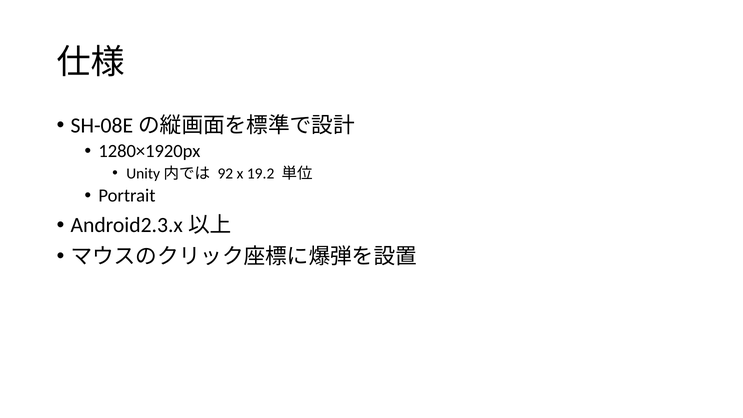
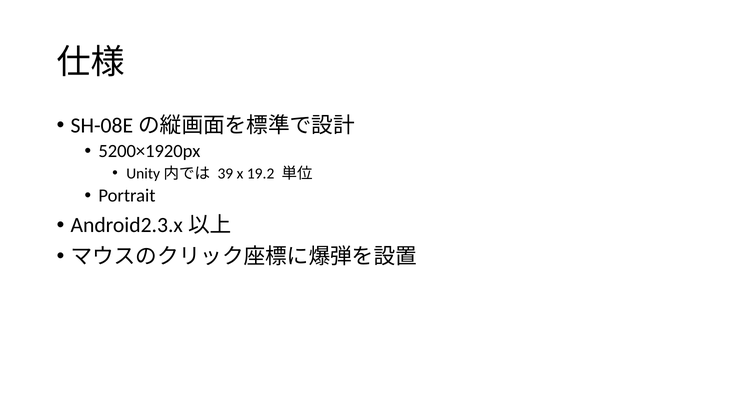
1280×1920px: 1280×1920px -> 5200×1920px (149, 151)
92: 92 -> 39 (225, 173)
